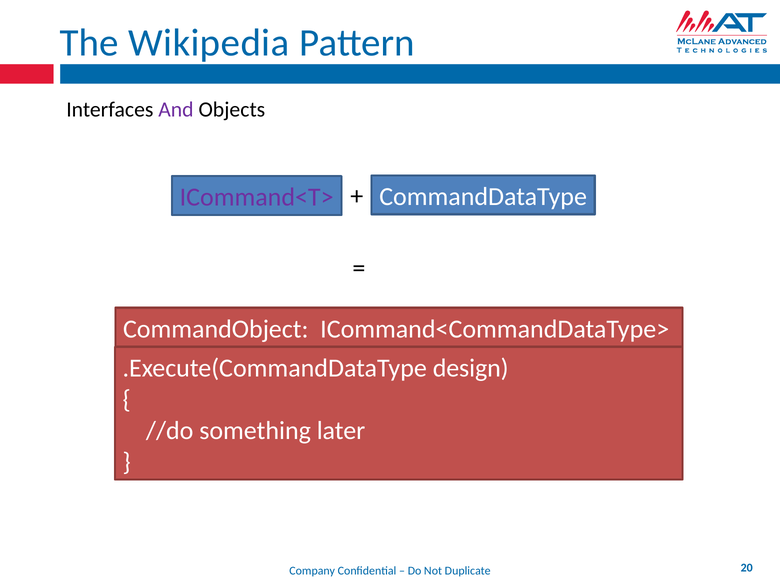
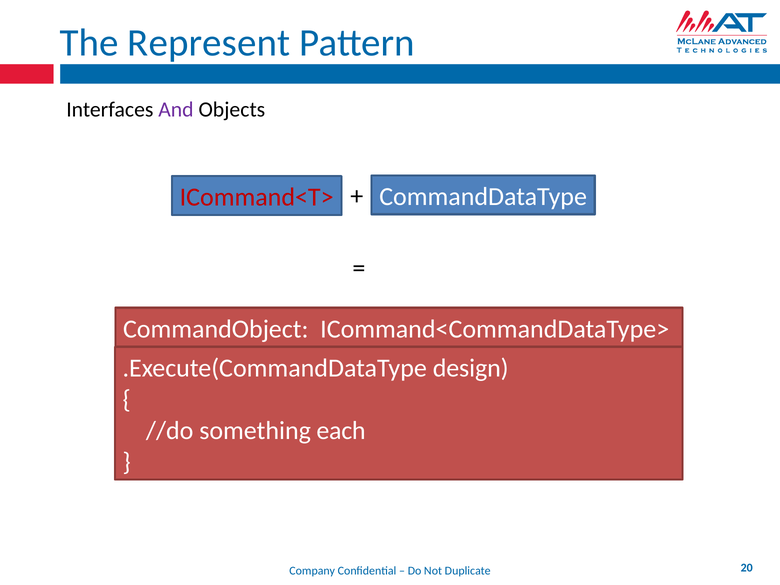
Wikipedia: Wikipedia -> Represent (209, 43)
ICommand<T> colour: purple -> red (257, 197)
later: later -> each (341, 431)
